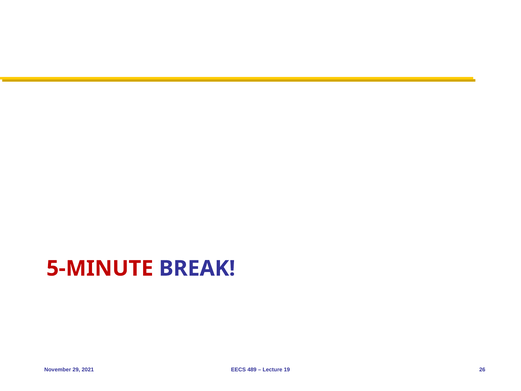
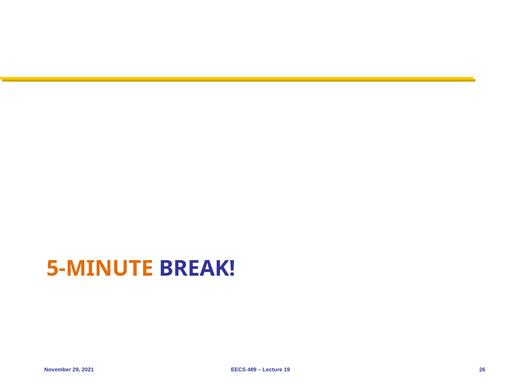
5-MINUTE colour: red -> orange (100, 268)
